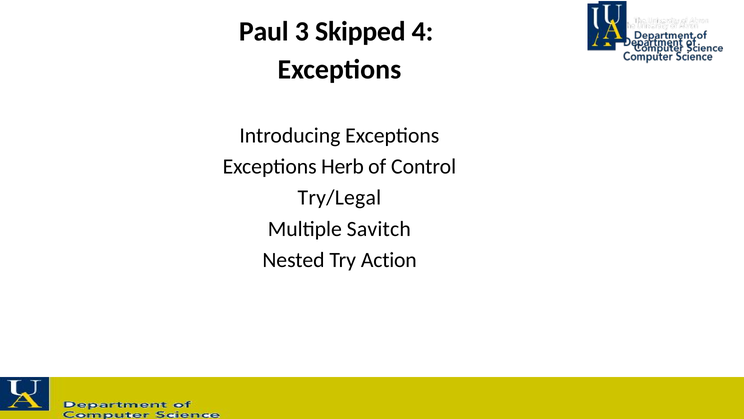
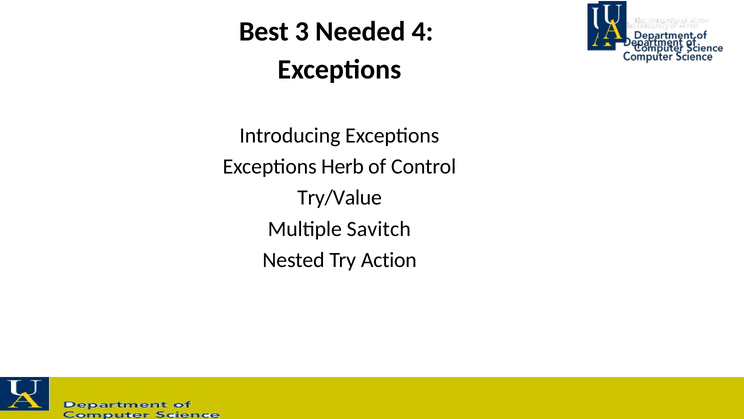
Paul: Paul -> Best (264, 32)
Skipped: Skipped -> Needed (360, 32)
Try/Legal: Try/Legal -> Try/Value (340, 198)
